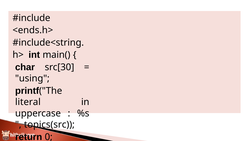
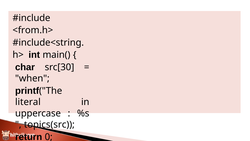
<ends.h>: <ends.h> -> <from.h> (33, 30)
using: using -> when (32, 78)
